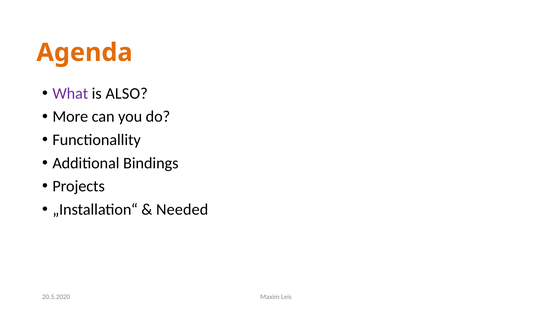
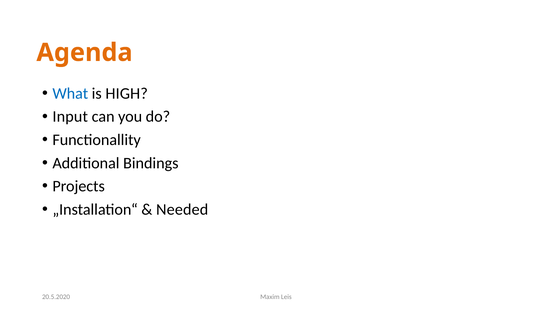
What colour: purple -> blue (70, 93)
ALSO: ALSO -> HIGH (127, 93)
More: More -> Input (70, 116)
